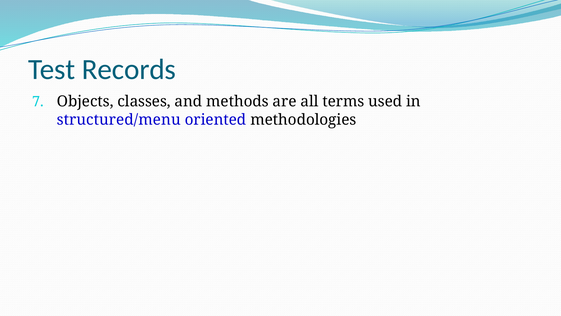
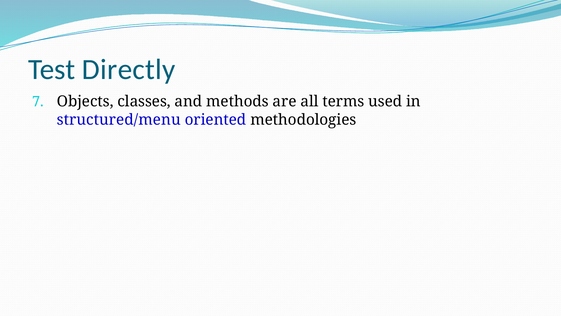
Records: Records -> Directly (129, 69)
